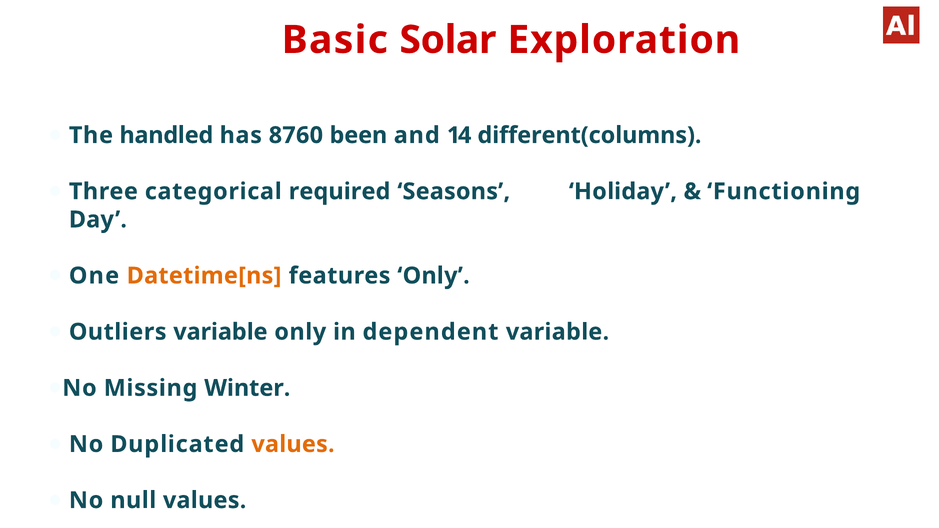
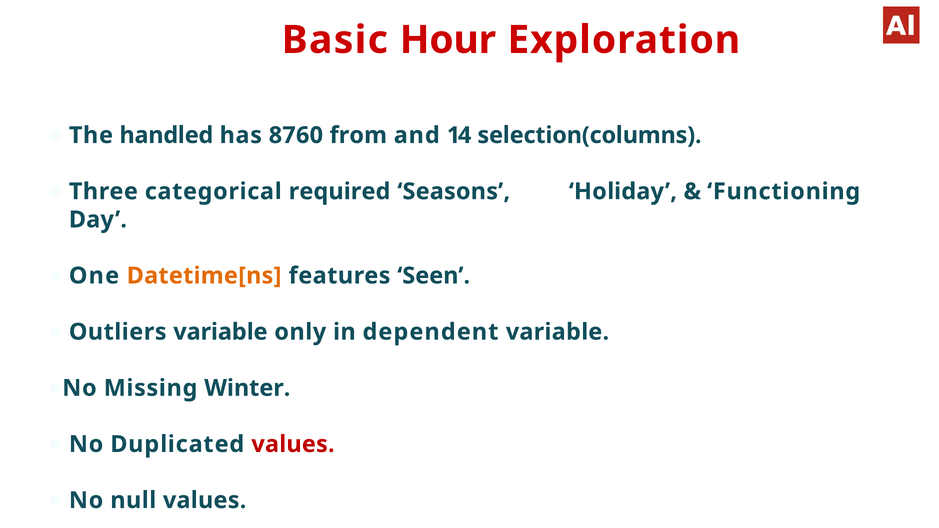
Solar: Solar -> Hour (448, 40)
been: been -> from (358, 135)
different(columns: different(columns -> selection(columns (590, 135)
features Only: Only -> Seen (434, 276)
values colour: orange -> red (293, 444)
